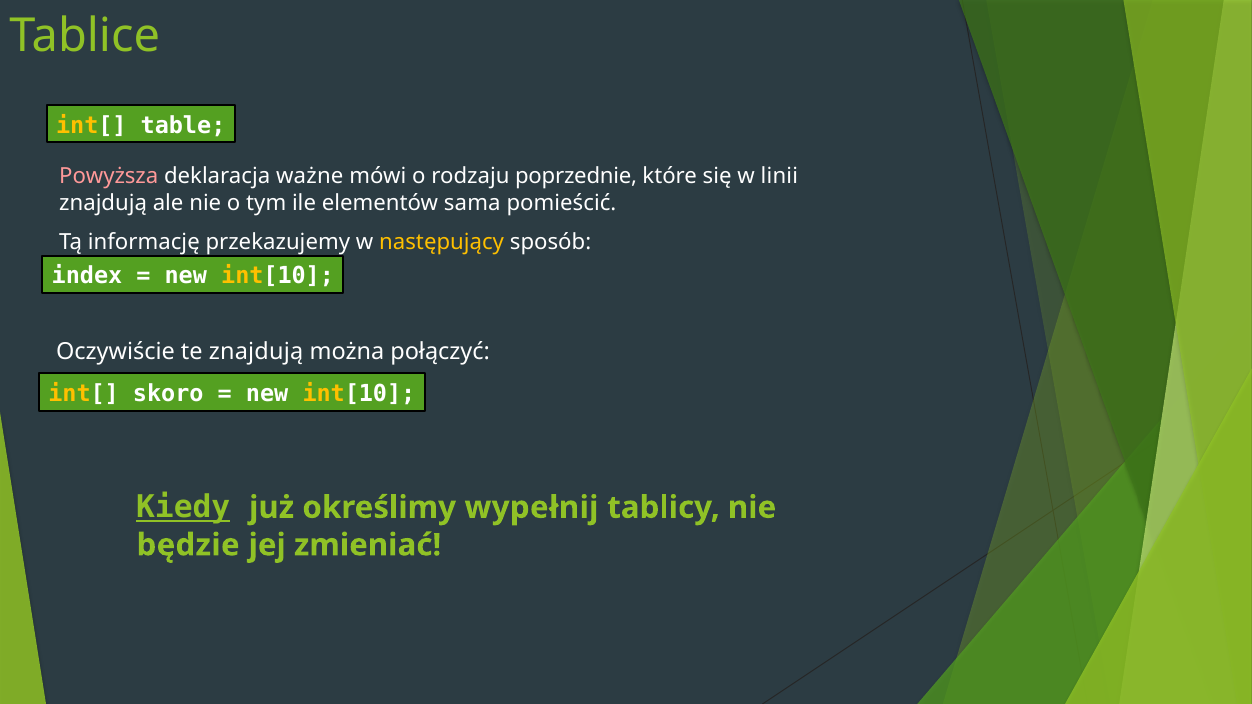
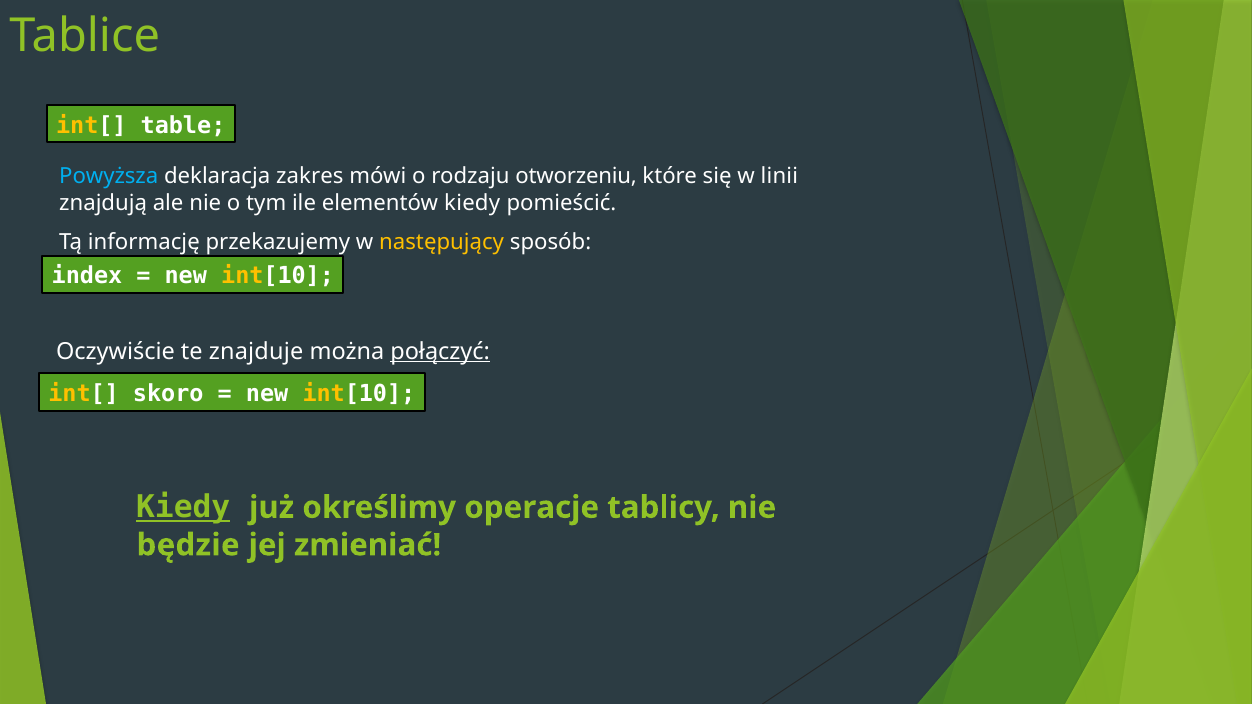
Powyższa colour: pink -> light blue (109, 176)
ważne: ważne -> zakres (310, 176)
poprzednie: poprzednie -> otworzeniu (576, 176)
elementów sama: sama -> kiedy (472, 203)
te znajdują: znajdują -> znajduje (256, 352)
połączyć underline: none -> present (440, 352)
wypełnij: wypełnij -> operacje (532, 508)
